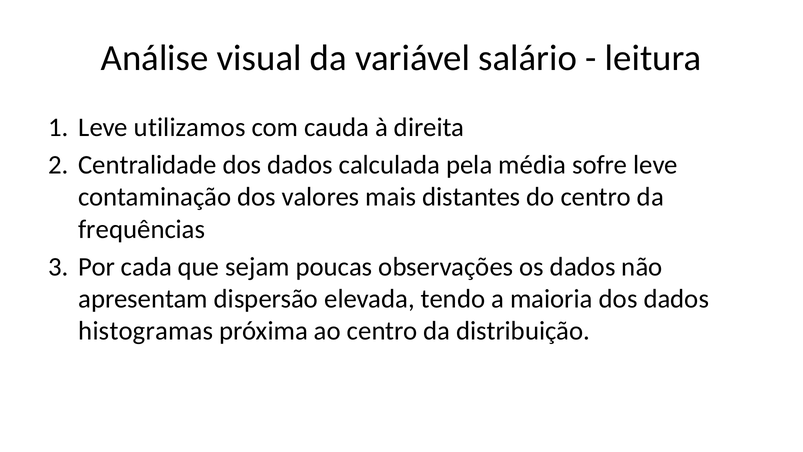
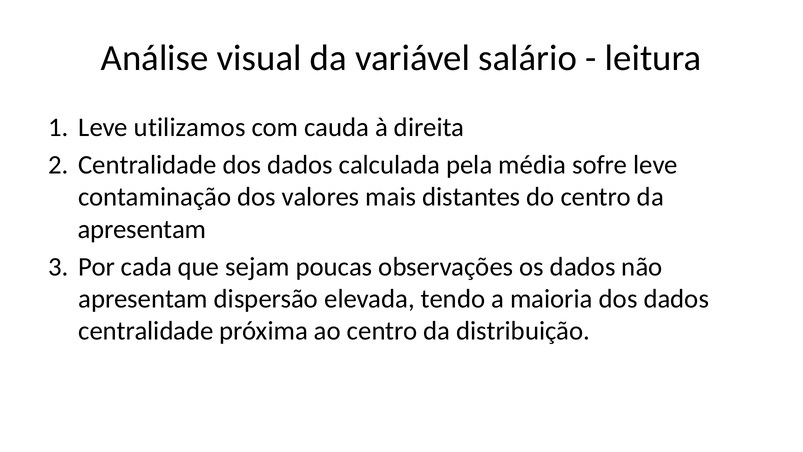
frequências: frequências -> apresentam (142, 229)
histogramas: histogramas -> centralidade (146, 331)
